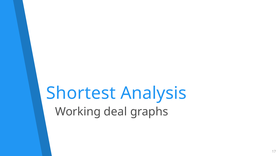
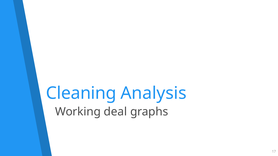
Shortest: Shortest -> Cleaning (81, 93)
